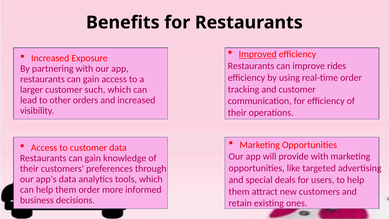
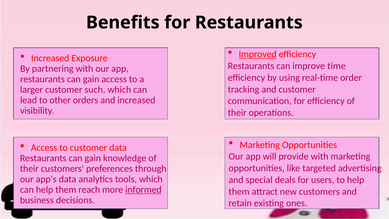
rides: rides -> time (337, 66)
them order: order -> reach (89, 189)
informed underline: none -> present (143, 189)
